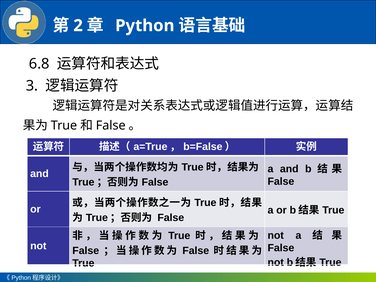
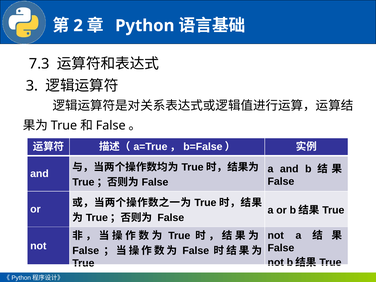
6.8: 6.8 -> 7.3 (39, 64)
